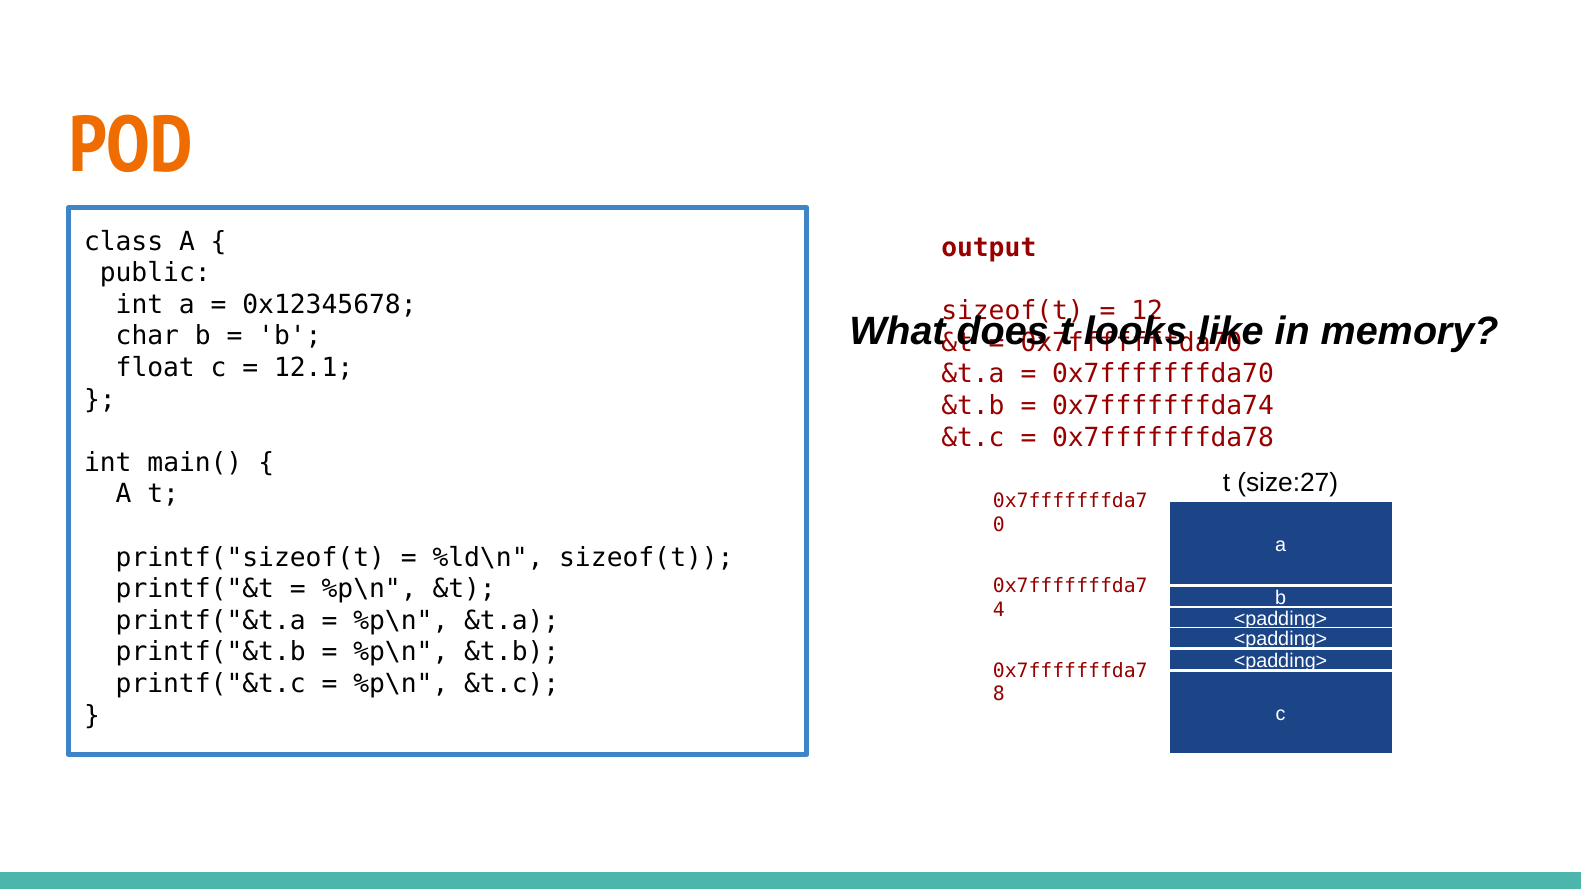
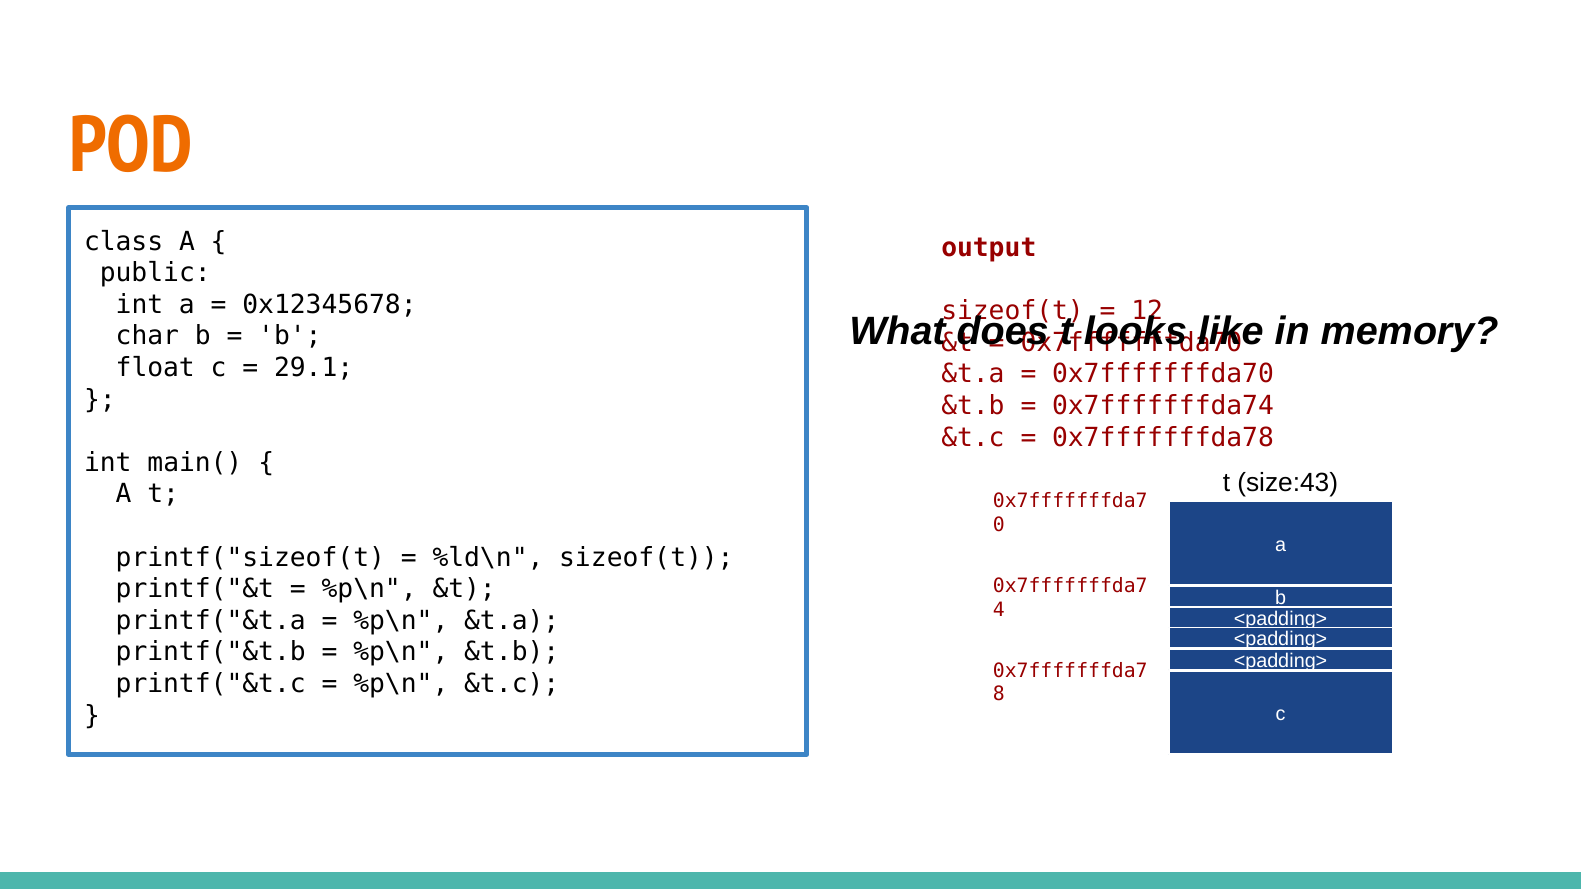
12.1: 12.1 -> 29.1 (314, 368)
size:27: size:27 -> size:43 (1288, 483)
